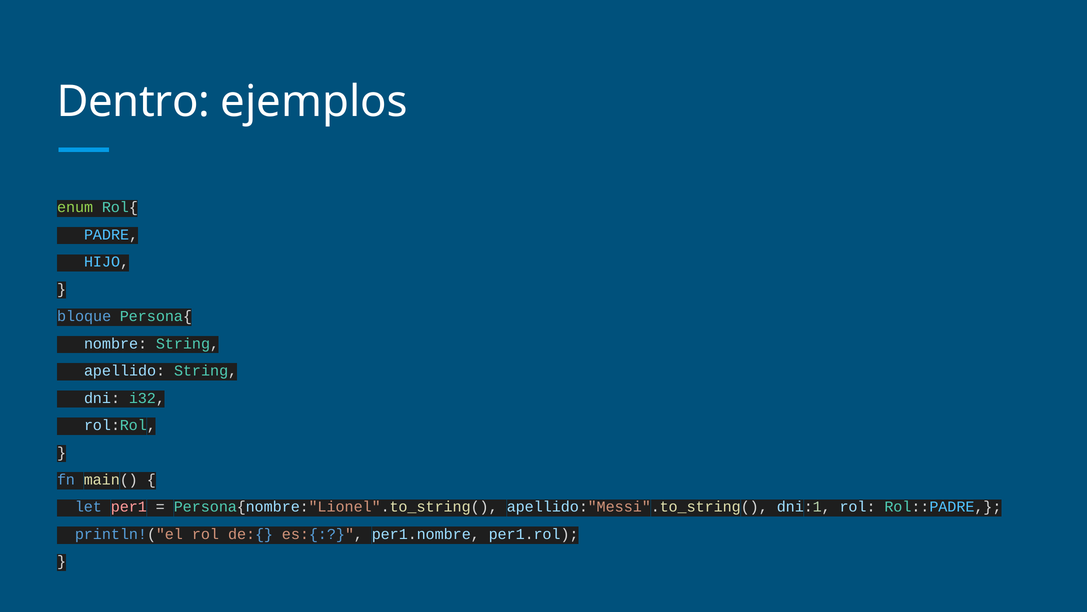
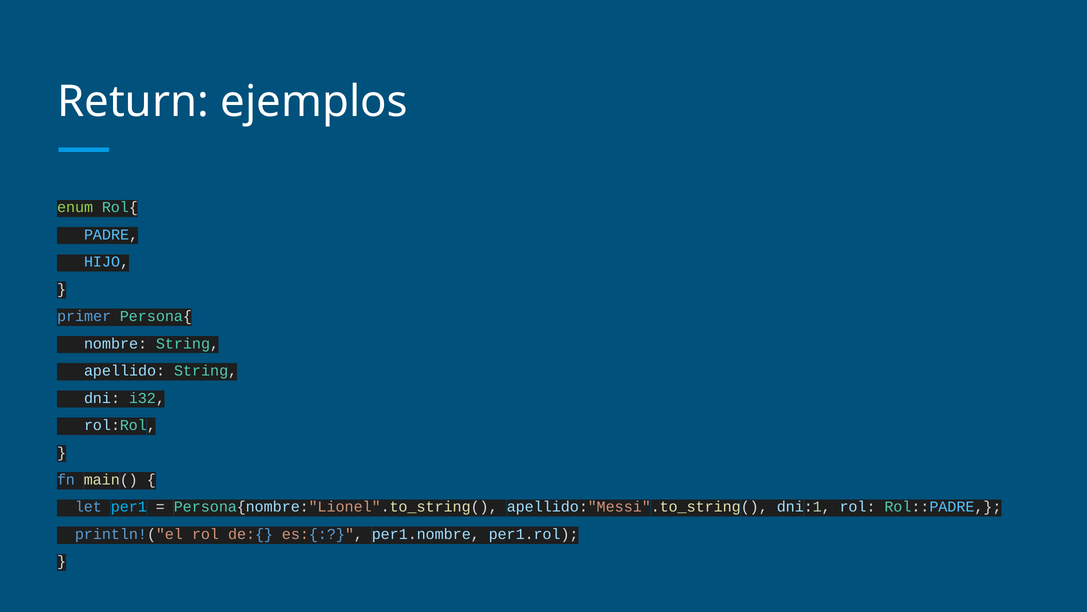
Dentro: Dentro -> Return (133, 102)
bloque: bloque -> primer (84, 316)
per1 colour: pink -> light blue (129, 507)
